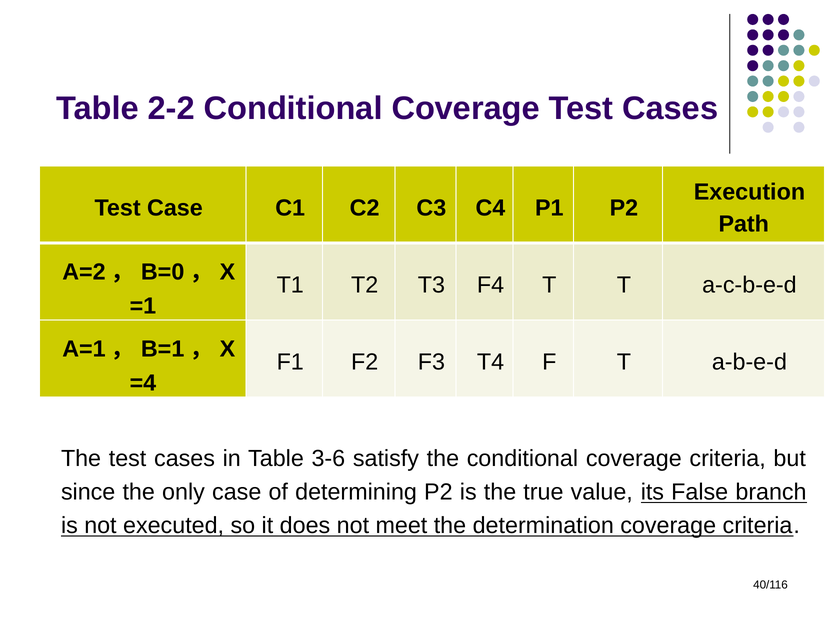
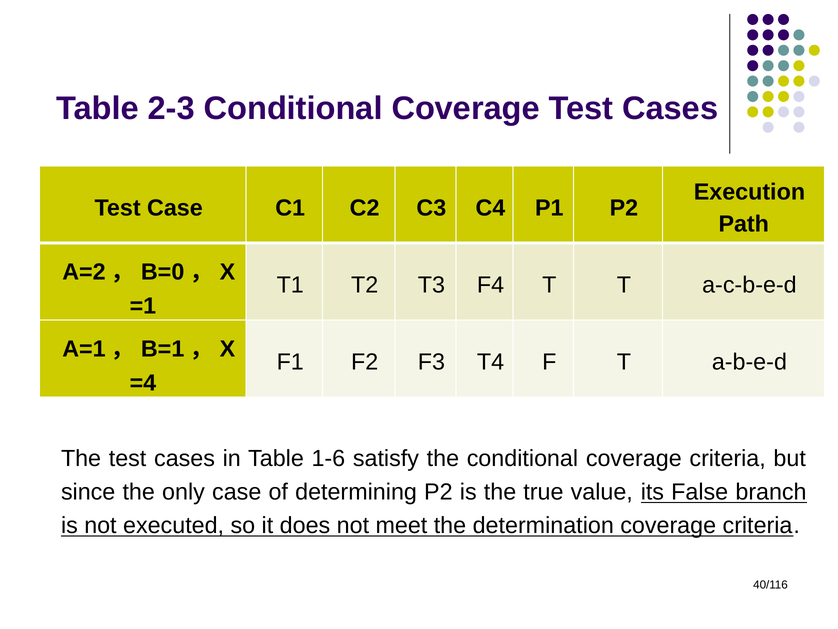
2-2: 2-2 -> 2-3 (171, 108)
3-6: 3-6 -> 1-6 (328, 458)
